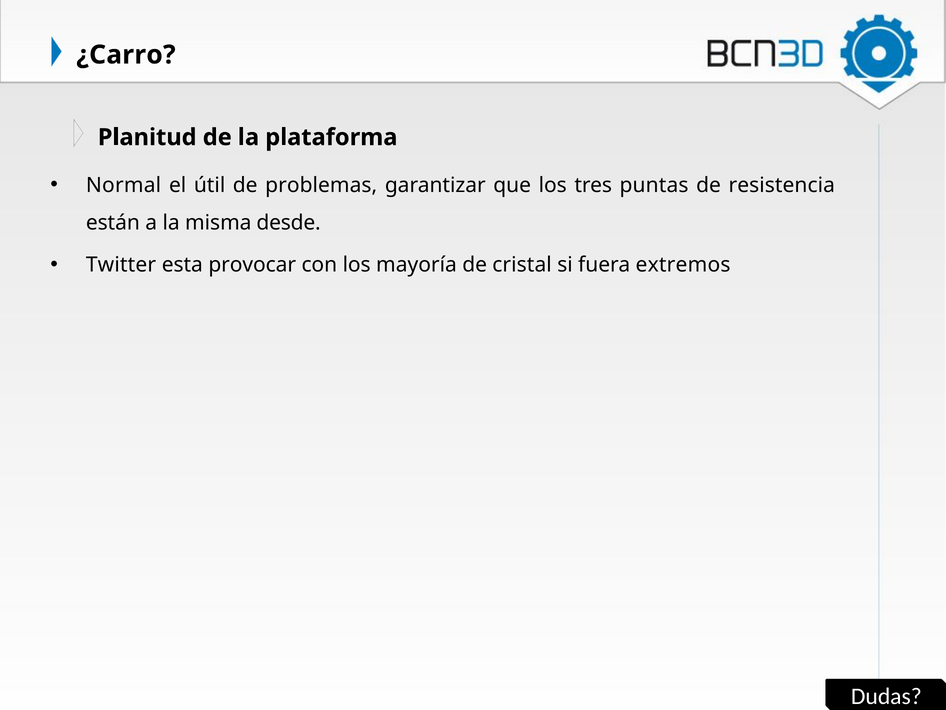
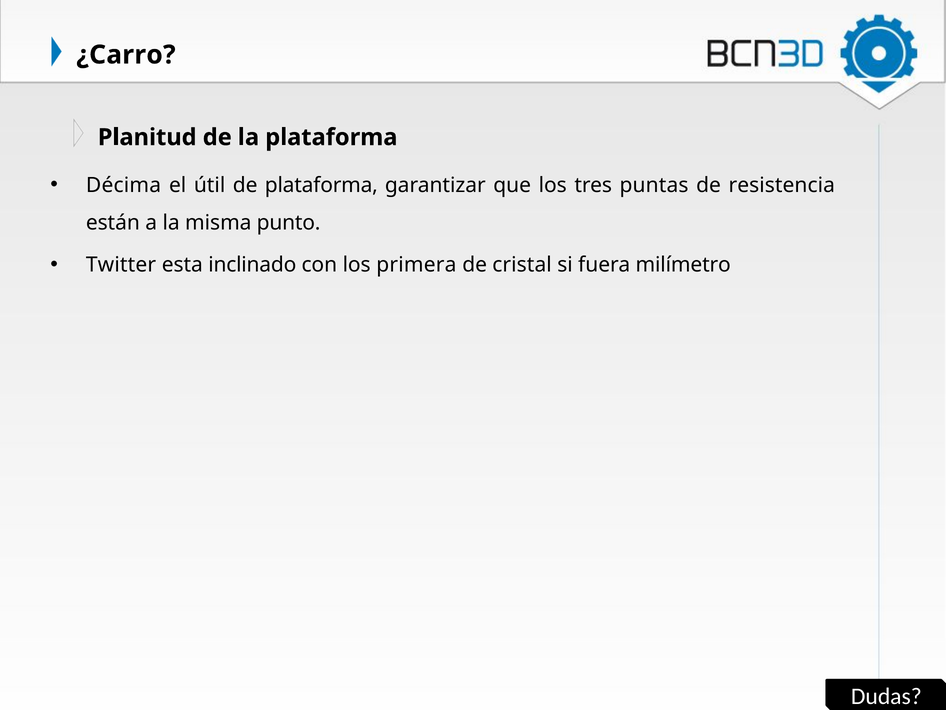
Normal: Normal -> Décima (124, 185)
de problemas: problemas -> plataforma (321, 185)
desde: desde -> punto (289, 223)
provocar: provocar -> inclinado (252, 265)
mayoría: mayoría -> primera (416, 265)
extremos: extremos -> milímetro (683, 265)
